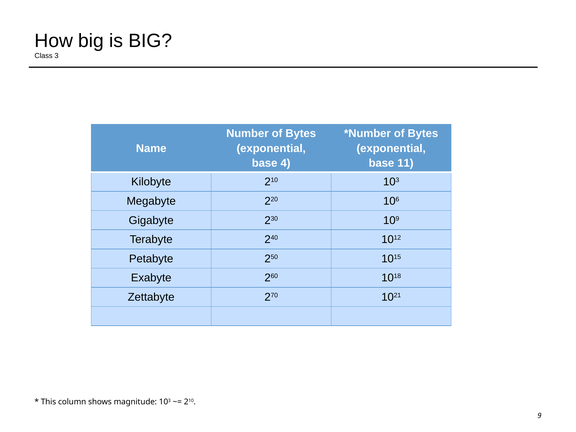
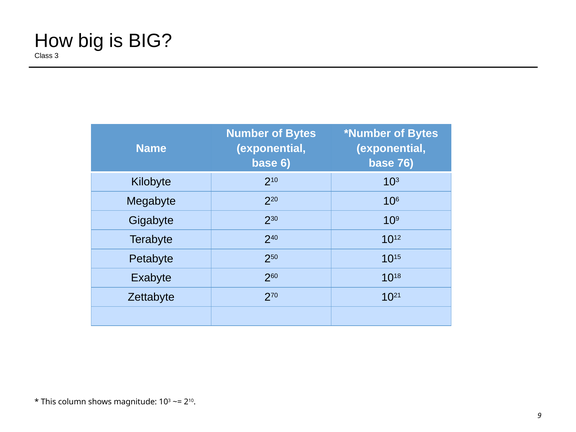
4: 4 -> 6 (285, 163)
11: 11 -> 76 (405, 163)
